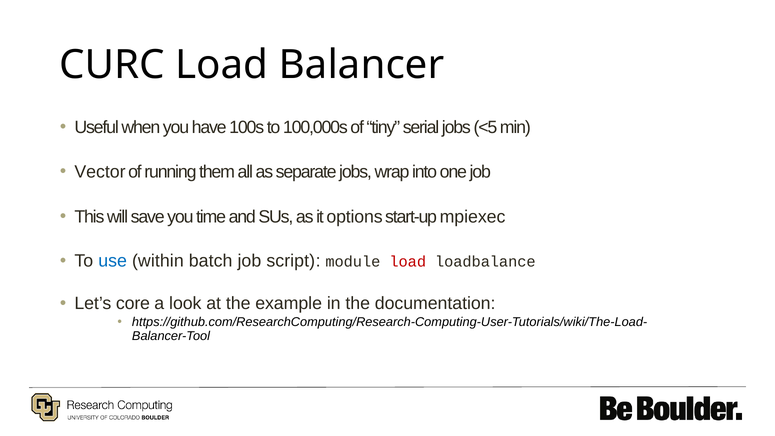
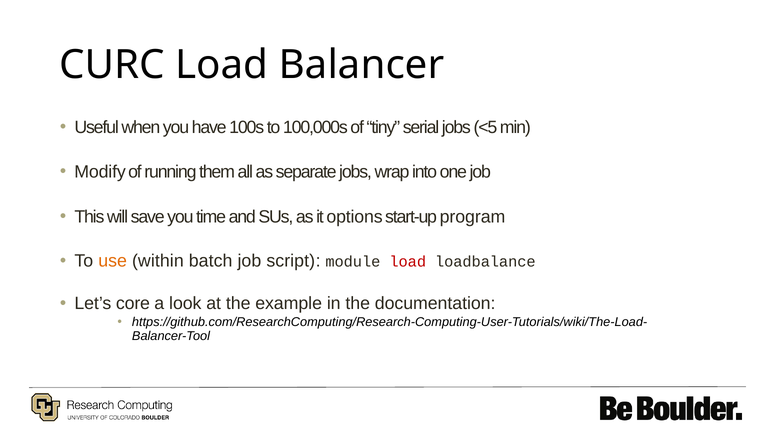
Vector: Vector -> Modify (100, 172)
mpiexec: mpiexec -> program (473, 217)
use colour: blue -> orange (113, 261)
